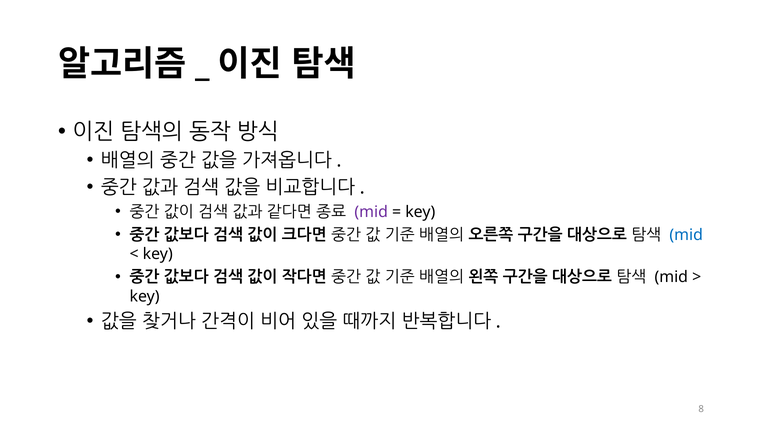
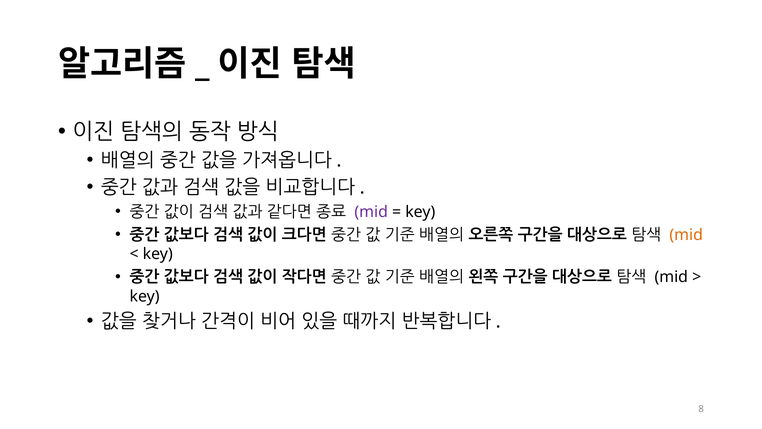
mid colour: blue -> orange (686, 235)
